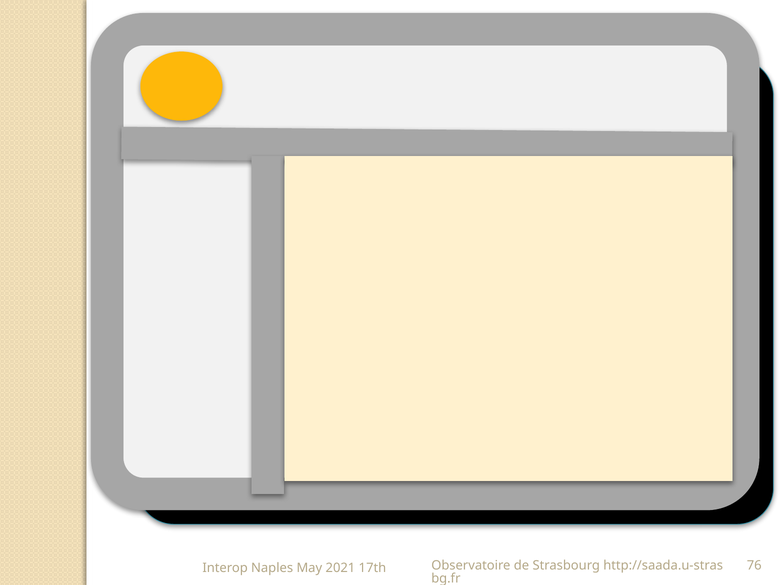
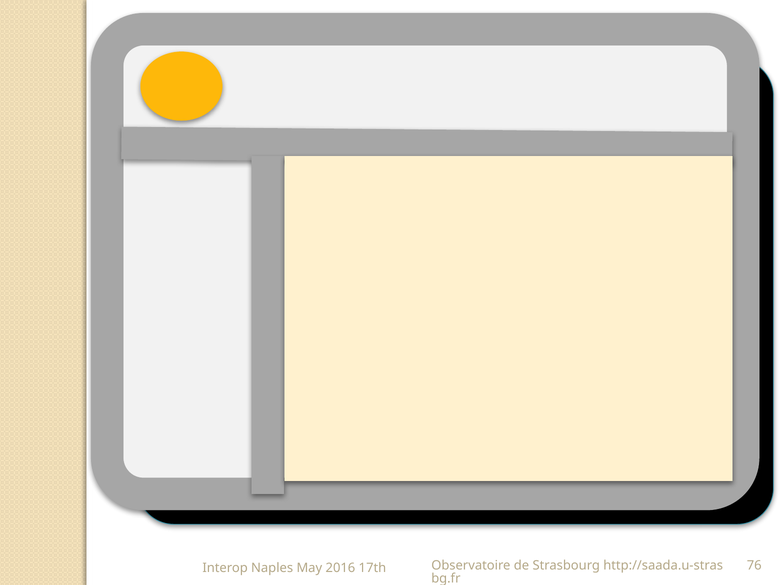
2021: 2021 -> 2016 (340, 568)
